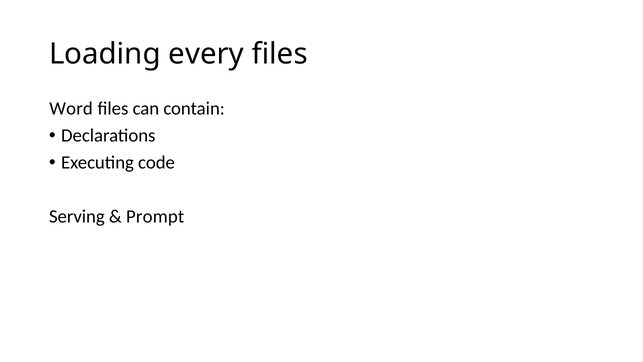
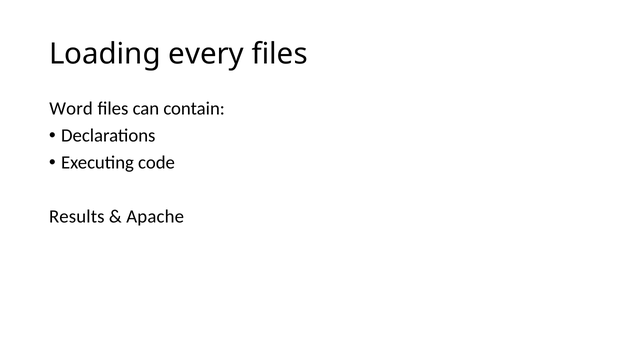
Serving: Serving -> Results (77, 216)
Prompt: Prompt -> Apache (155, 216)
